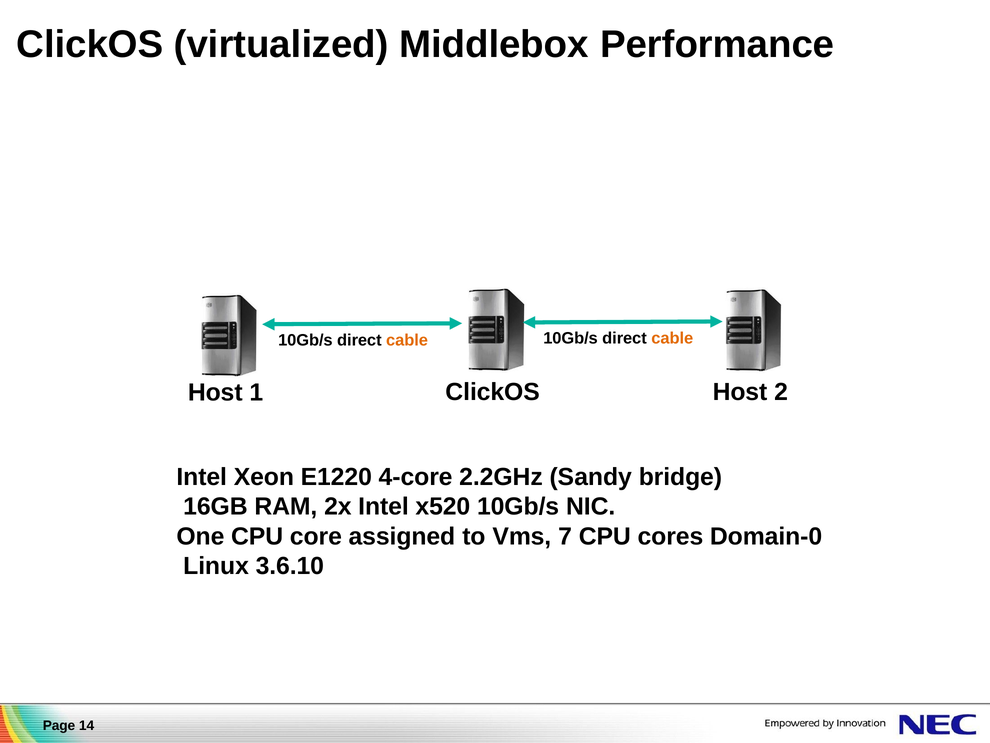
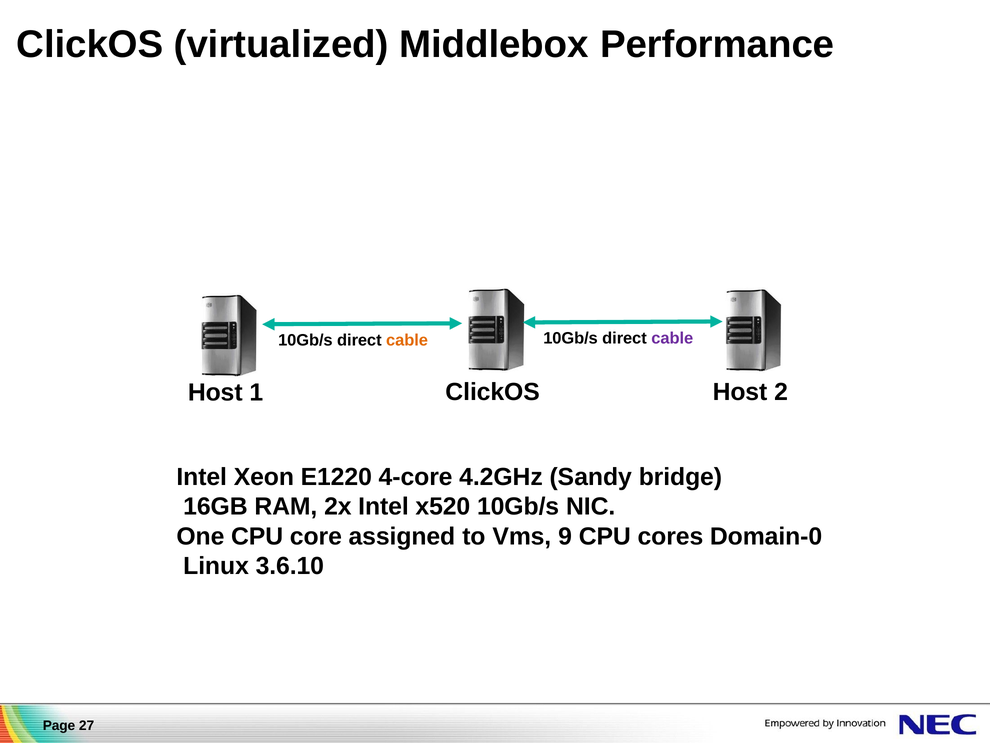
cable colour: orange -> purple (672, 338)
2.2GHz: 2.2GHz -> 4.2GHz (501, 477)
7: 7 -> 9 (565, 536)
14: 14 -> 27 (87, 725)
